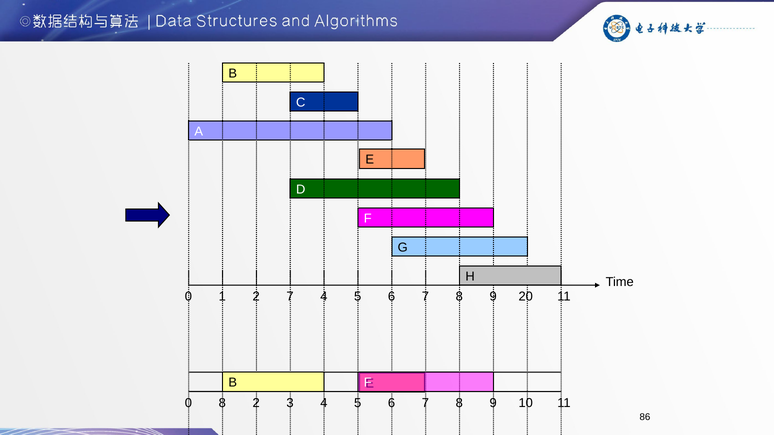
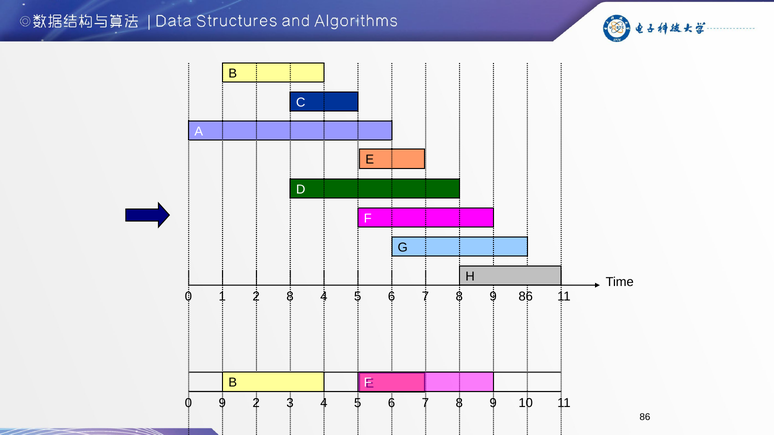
2 7: 7 -> 8 (290, 297)
9 20: 20 -> 86 (526, 297)
0 8: 8 -> 9 (222, 403)
